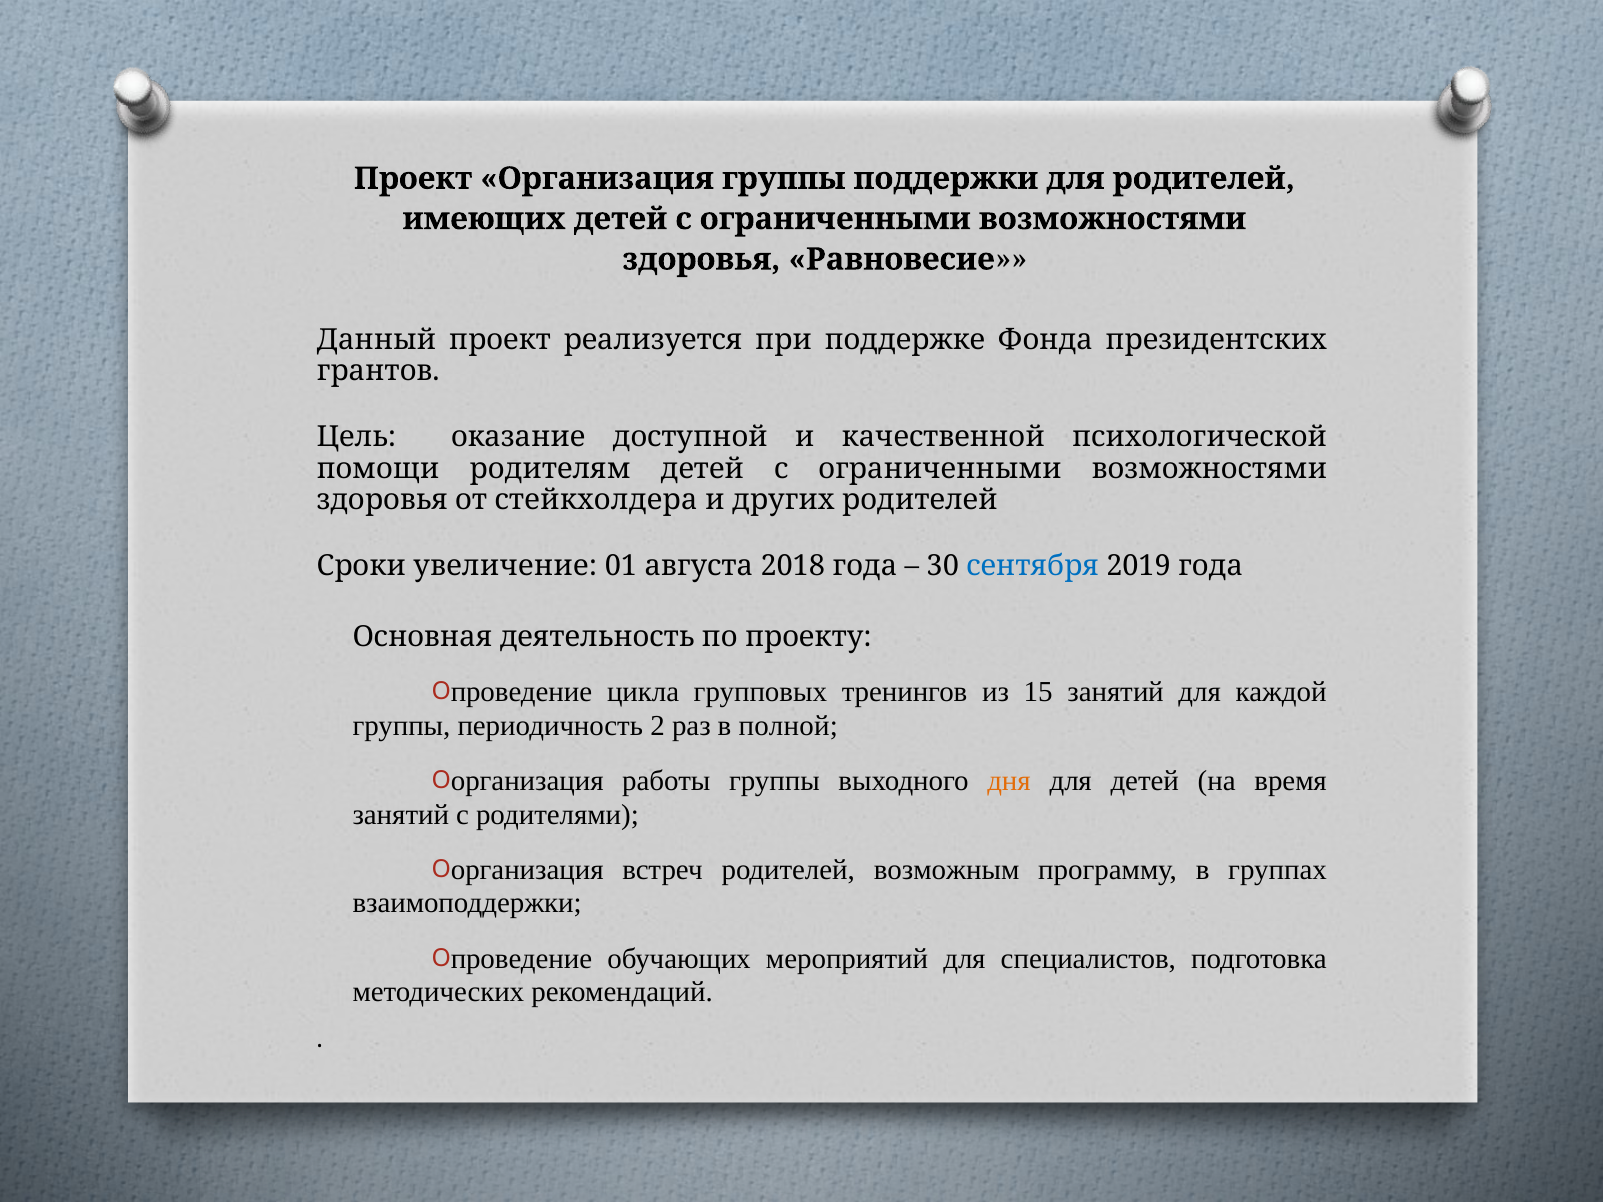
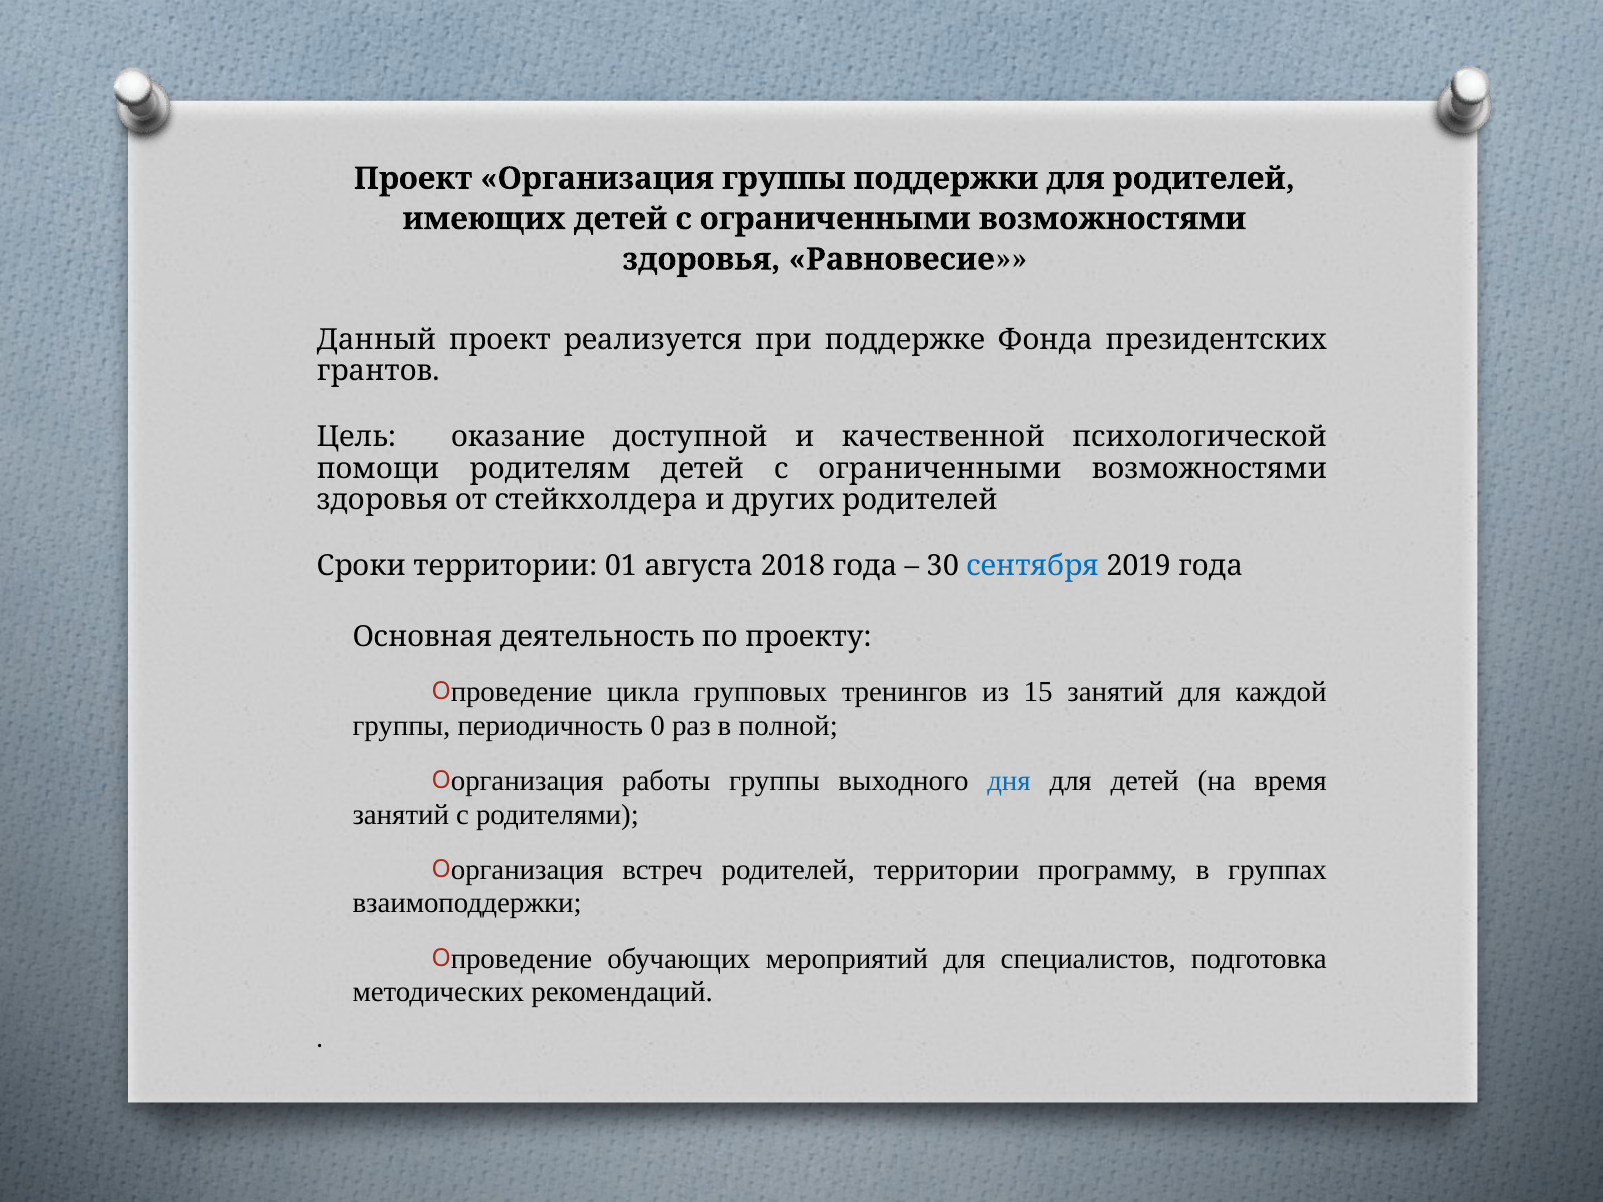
Сроки увеличение: увеличение -> территории (505, 566)
2: 2 -> 0 (658, 726)
дня colour: orange -> blue (1009, 781)
родителей возможным: возможным -> территории (946, 870)
